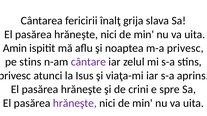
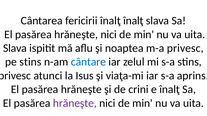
înalţ grija: grija -> înalţ (133, 21)
Amin: Amin -> Slava (15, 48)
cântare colour: purple -> blue (88, 62)
e spre: spre -> înalţ (170, 90)
